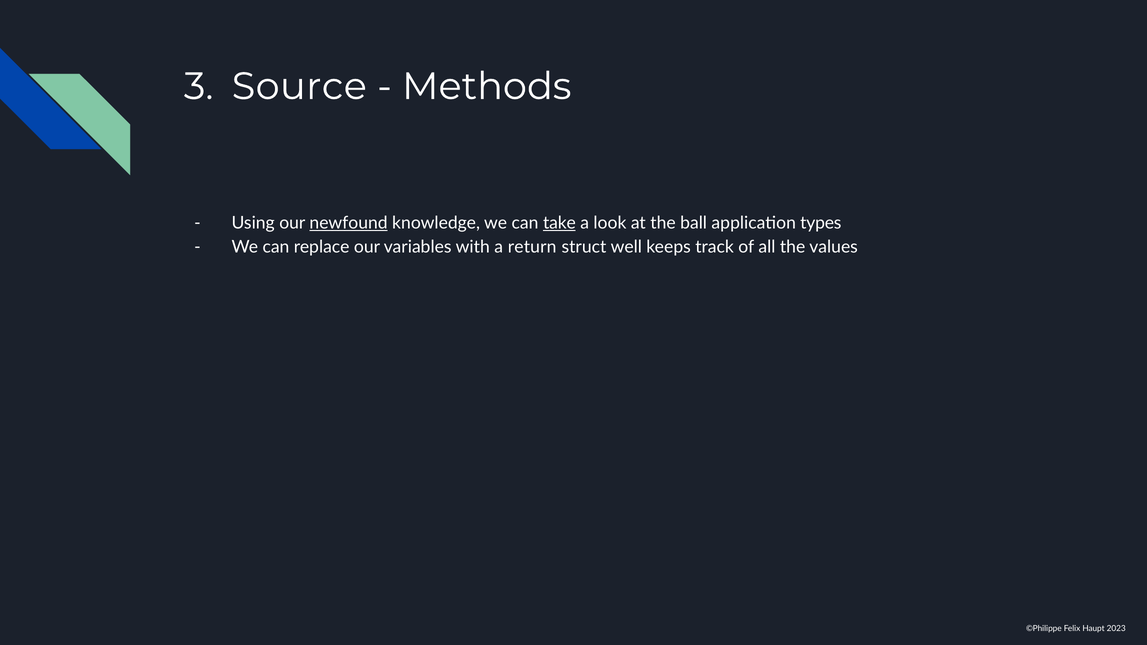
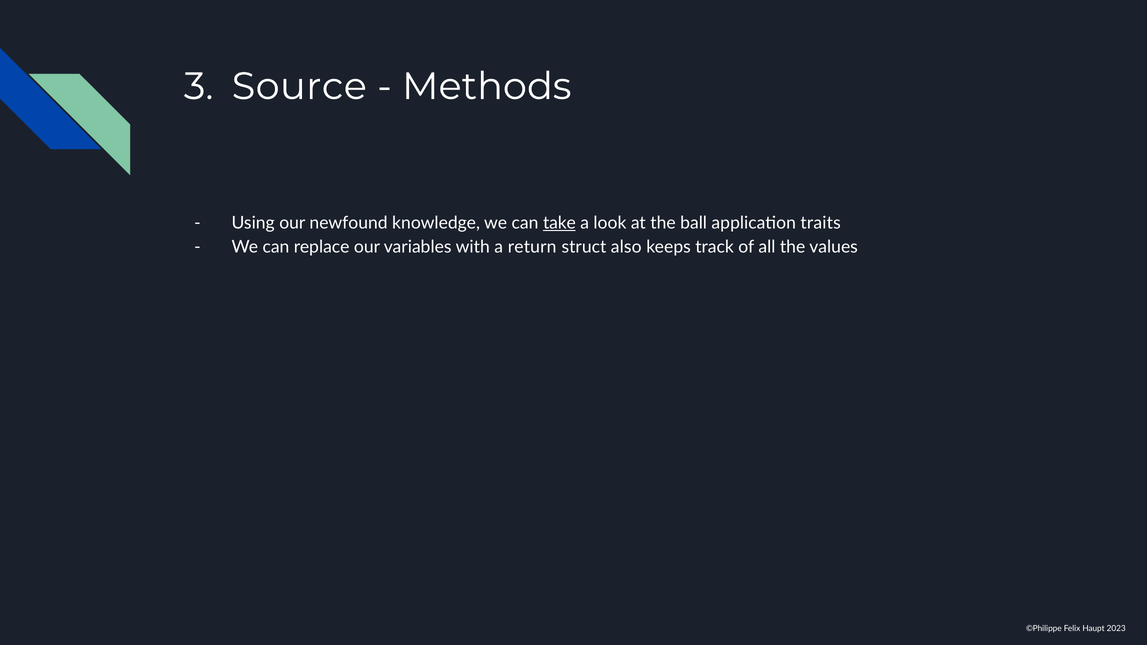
newfound underline: present -> none (349, 223)
types: types -> traits (821, 223)
well: well -> also (626, 247)
